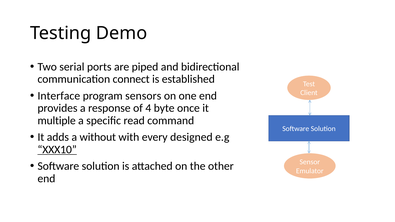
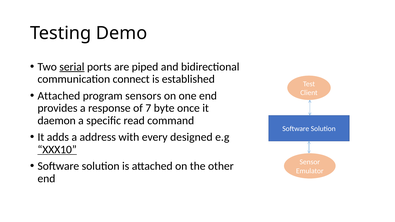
serial underline: none -> present (72, 67)
Interface: Interface -> Attached (59, 96)
4: 4 -> 7 (148, 108)
multiple: multiple -> daemon (57, 121)
without: without -> address (98, 137)
